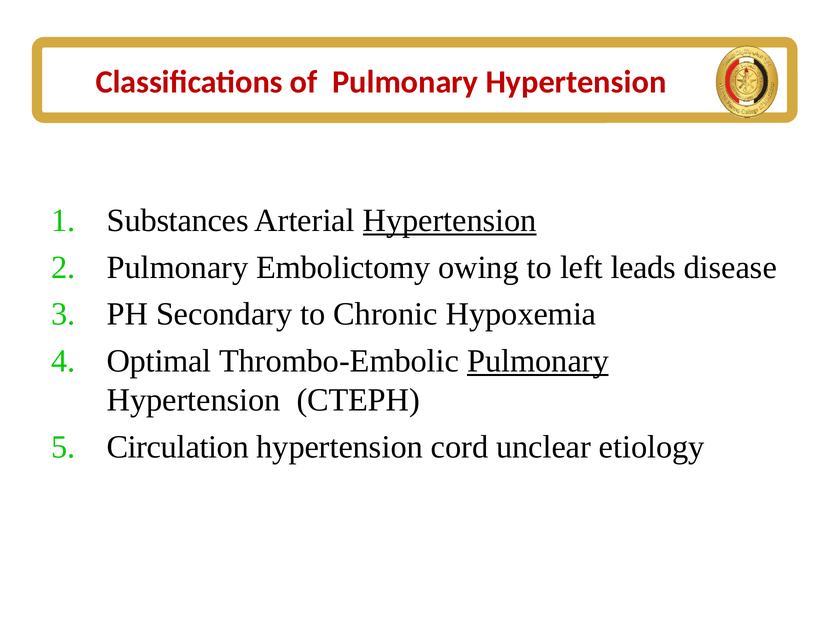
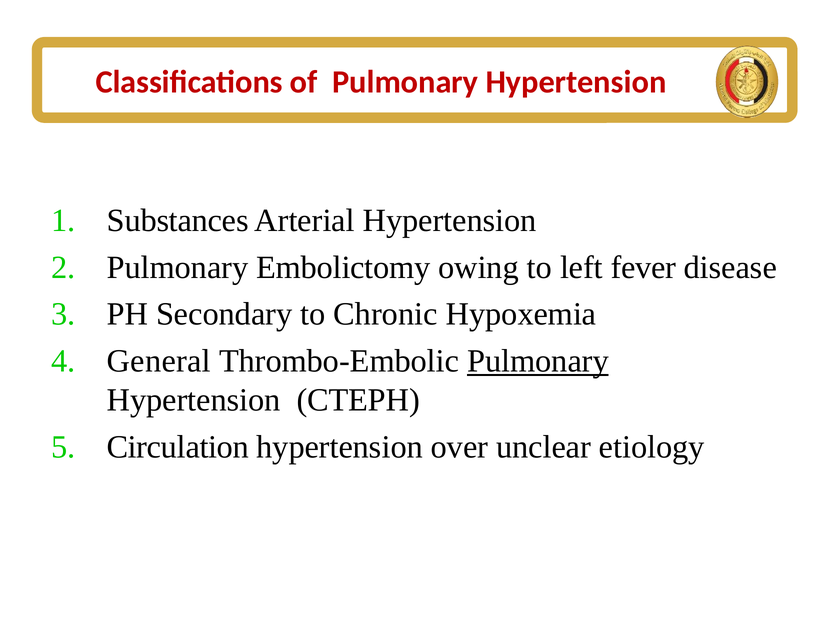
Hypertension underline: present -> none (450, 221)
leads: leads -> fever (643, 268)
Optimal: Optimal -> General (159, 362)
cord: cord -> over (460, 447)
